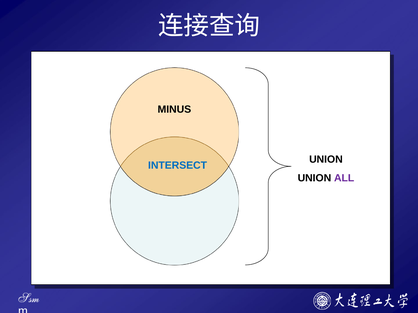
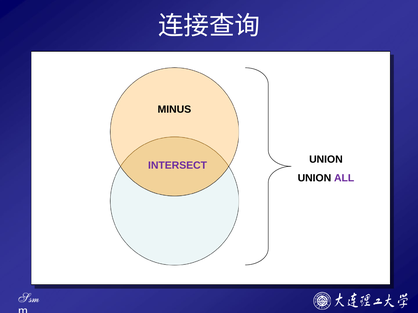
INTERSECT colour: blue -> purple (178, 166)
